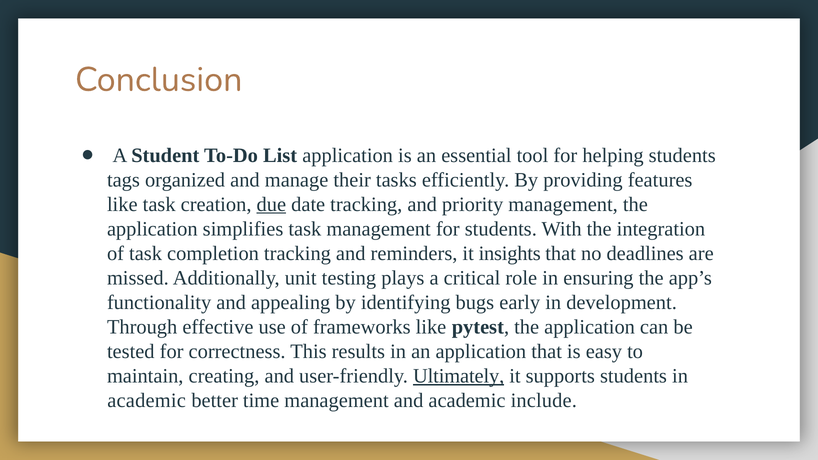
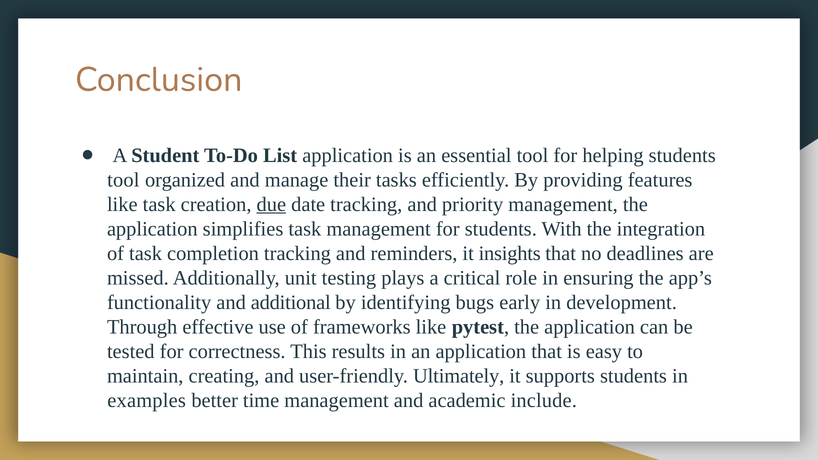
tags: tags -> tool (123, 180)
appealing: appealing -> additional (291, 303)
Ultimately underline: present -> none (459, 376)
academic: academic -> examples (147, 401)
